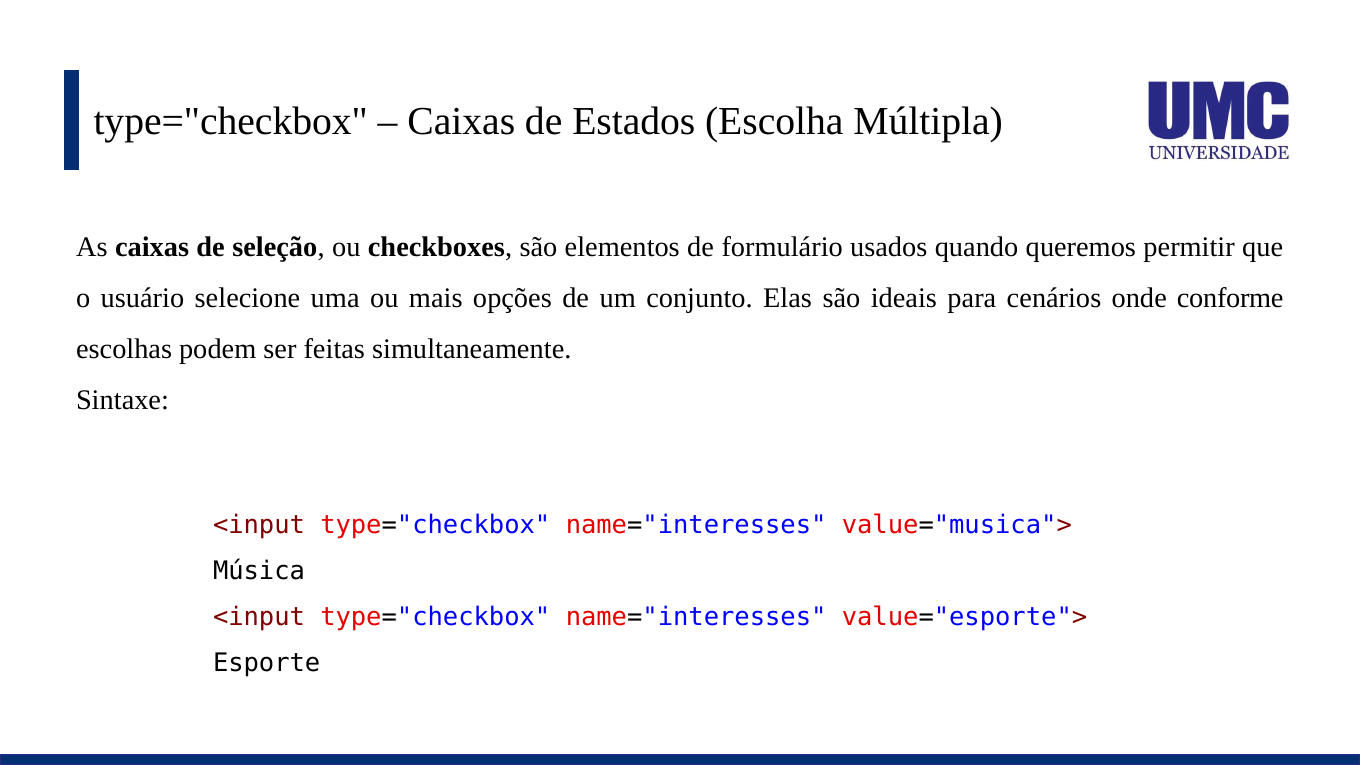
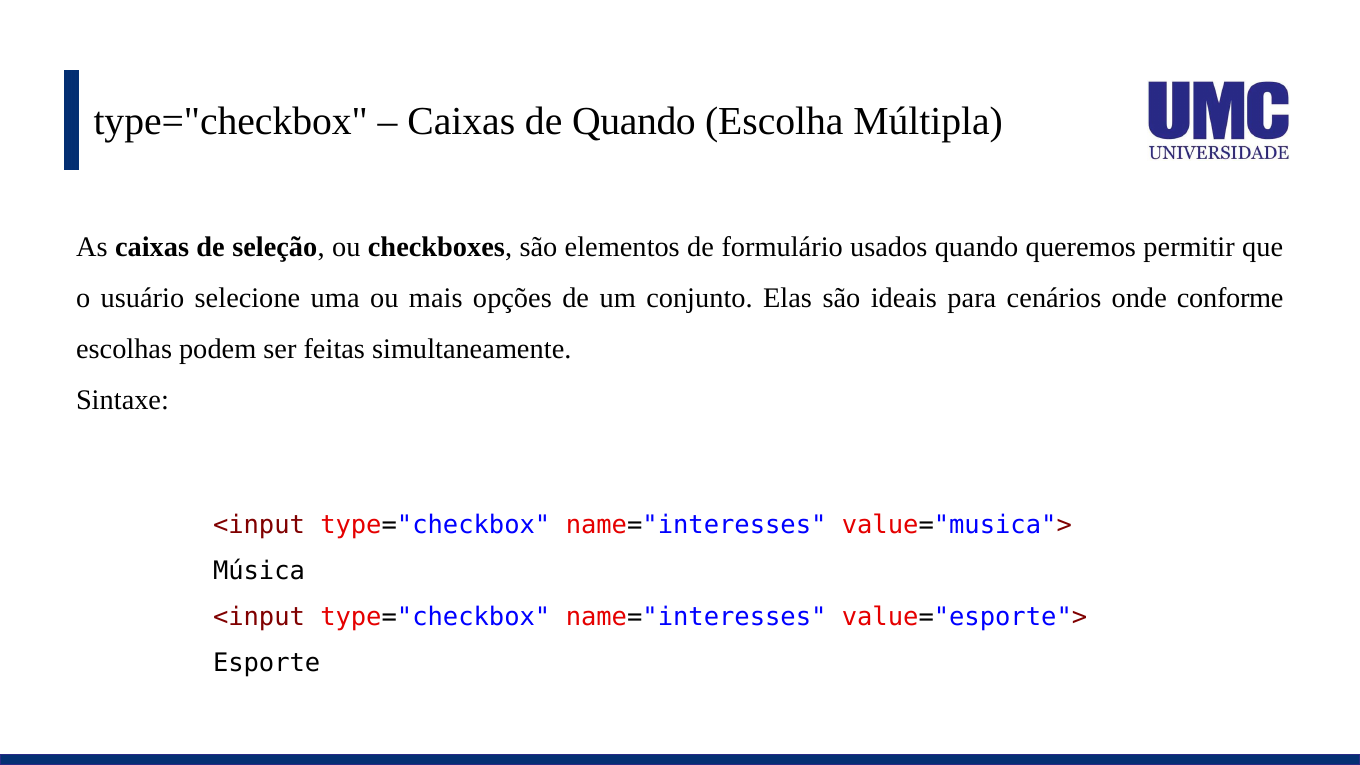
de Estados: Estados -> Quando (634, 122)
